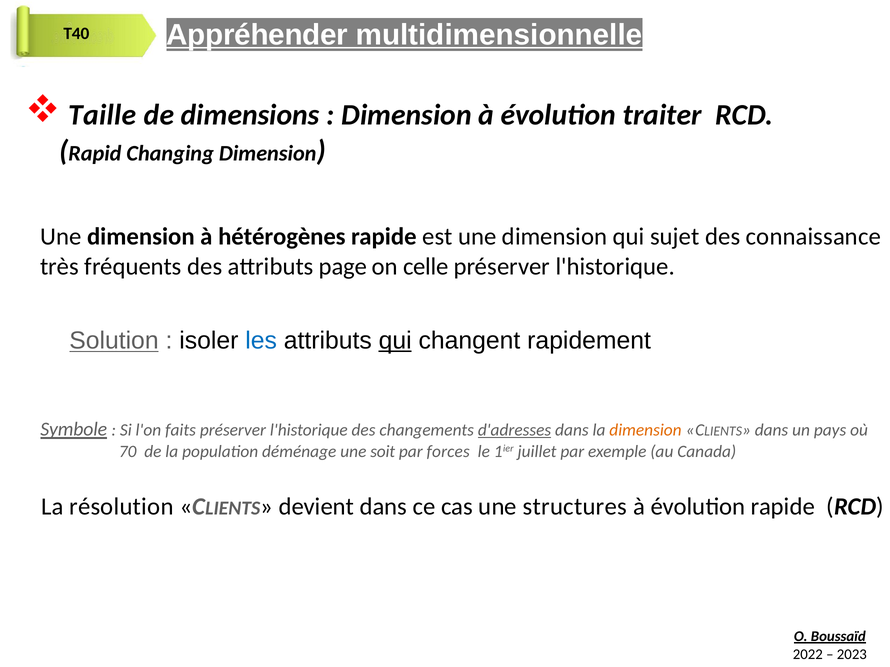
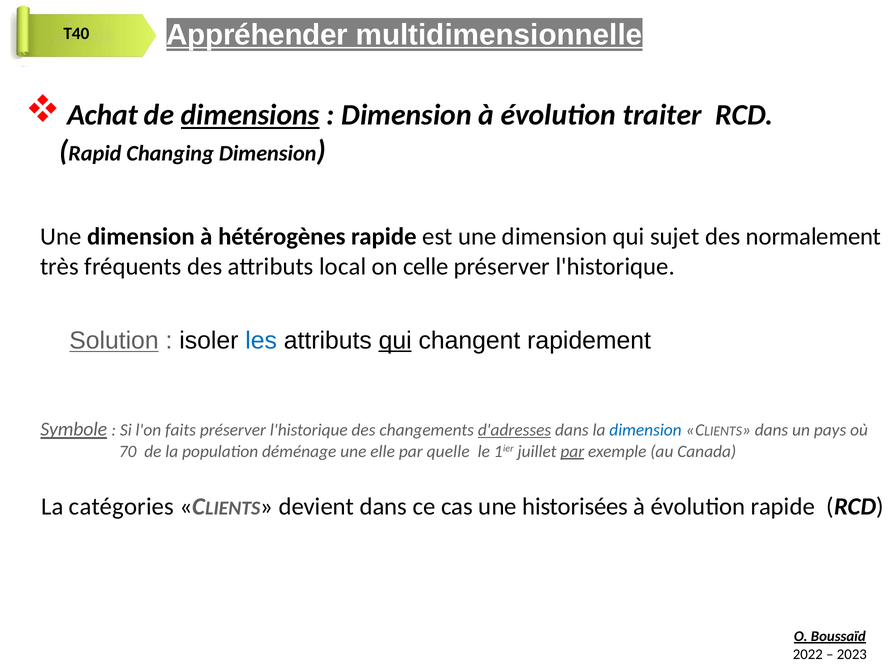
Taille: Taille -> Achat (103, 115)
dimensions underline: none -> present (250, 115)
connaissance: connaissance -> normalement (814, 237)
page: page -> local (343, 267)
dimension colour: orange -> blue (645, 430)
soit: soit -> elle (383, 452)
forces: forces -> quelle (448, 452)
par underline: none -> present (572, 452)
résolution: résolution -> catégories (121, 507)
structures: structures -> historisées (575, 507)
